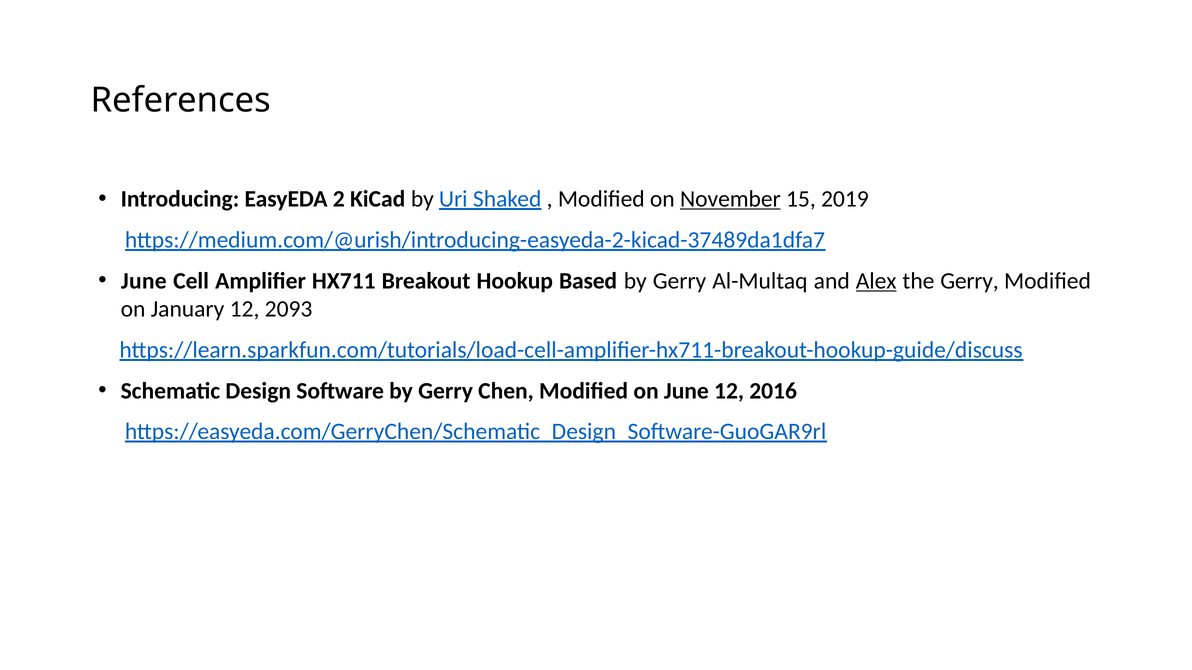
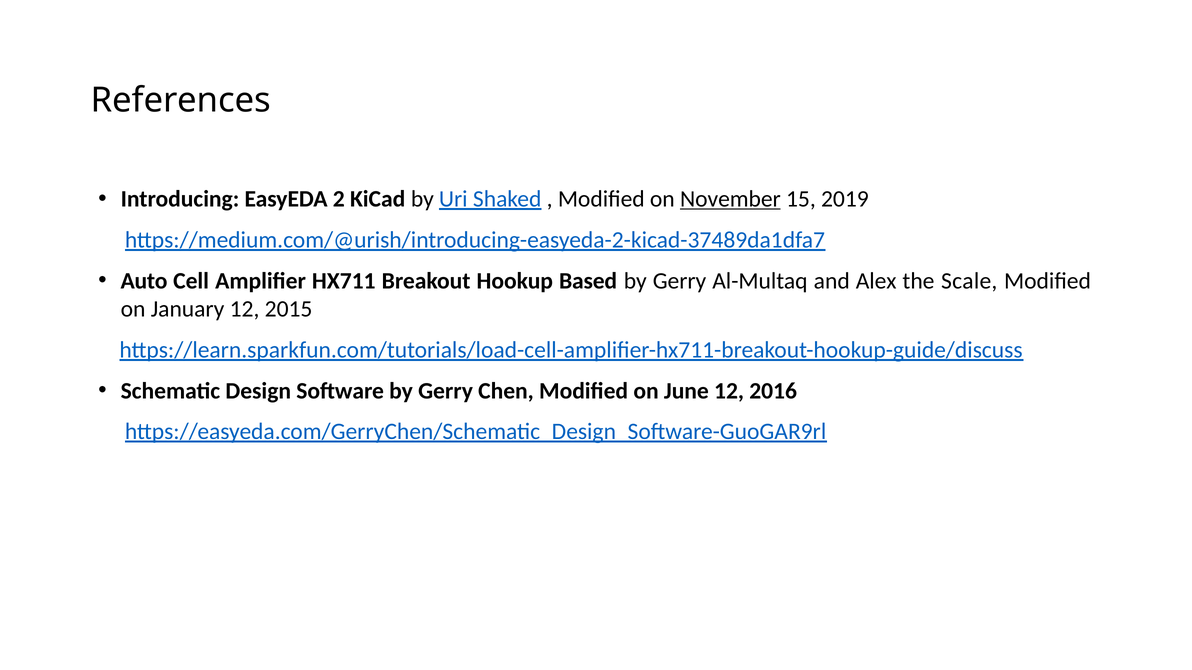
June: June -> Auto (144, 281)
Alex underline: present -> none (876, 281)
the Gerry: Gerry -> Scale (969, 281)
2093: 2093 -> 2015 (289, 309)
